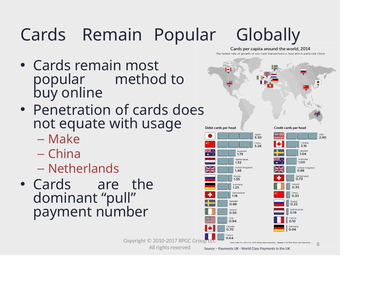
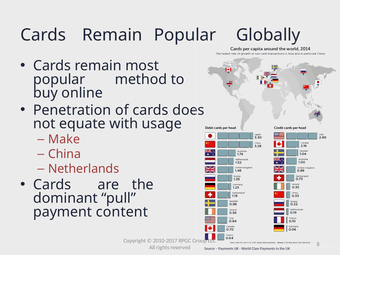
number: number -> content (122, 212)
